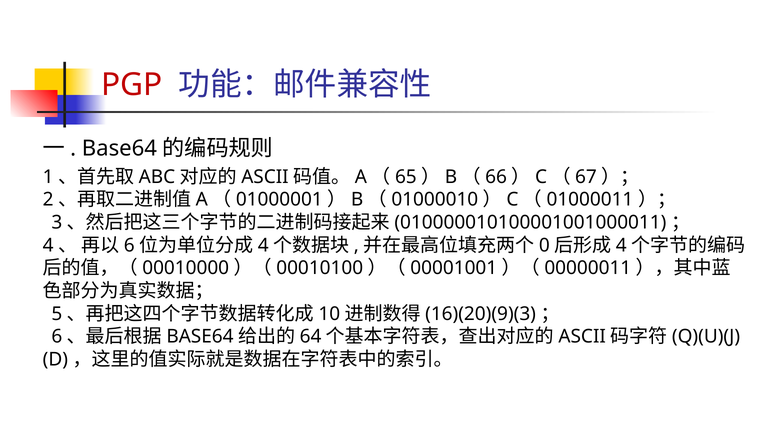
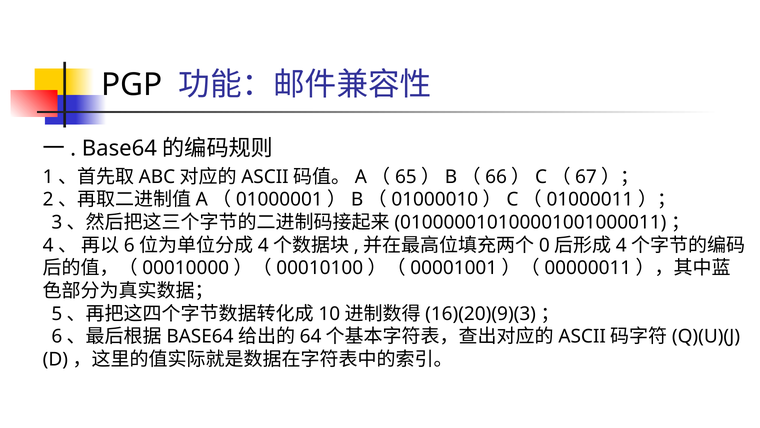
PGP colour: red -> black (132, 85)
